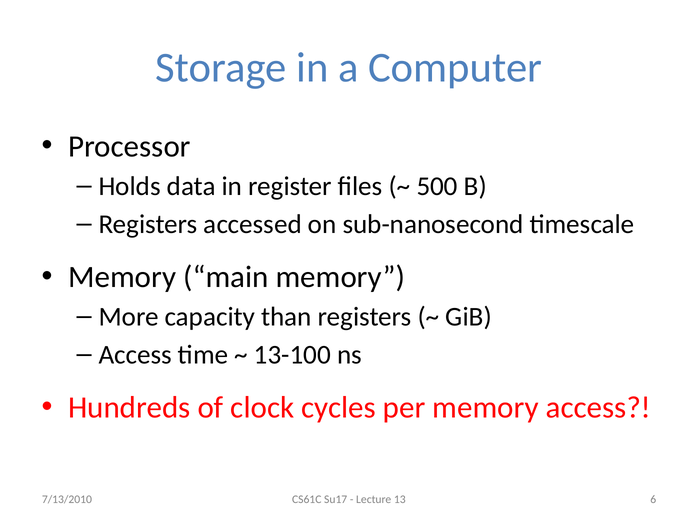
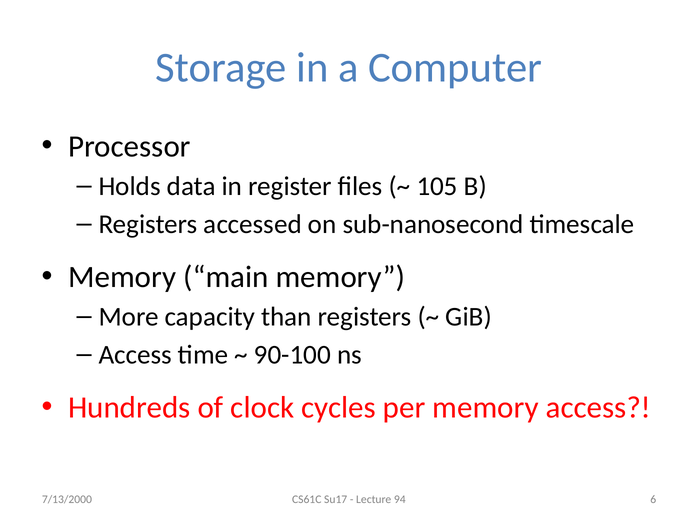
500: 500 -> 105 (437, 187)
13-100: 13-100 -> 90-100 (292, 355)
7/13/2010: 7/13/2010 -> 7/13/2000 (67, 500)
13: 13 -> 94 (400, 500)
